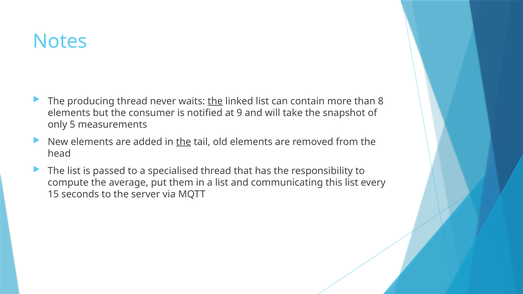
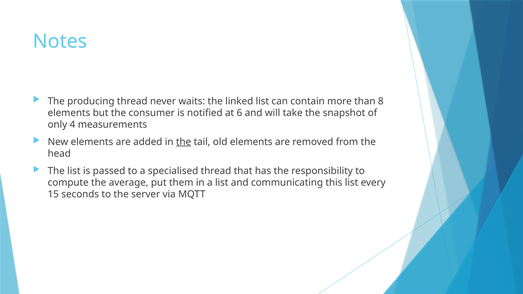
the underline: present -> none (215, 101)
9: 9 -> 6 (239, 113)
5: 5 -> 4 (73, 125)
